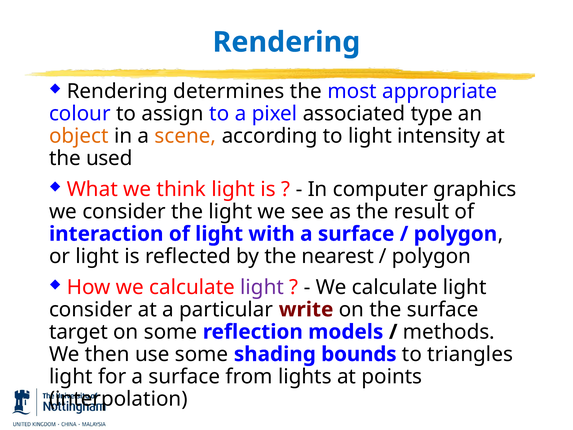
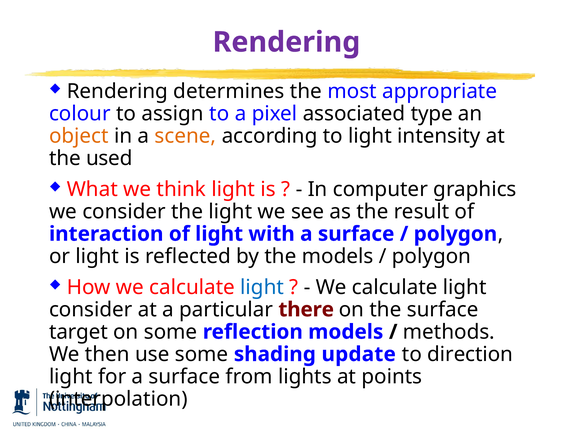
Rendering colour: blue -> purple (286, 42)
the nearest: nearest -> models (338, 256)
light colour: purple -> blue (262, 287)
write: write -> there (306, 309)
bounds: bounds -> update (359, 354)
triangles: triangles -> direction (470, 354)
